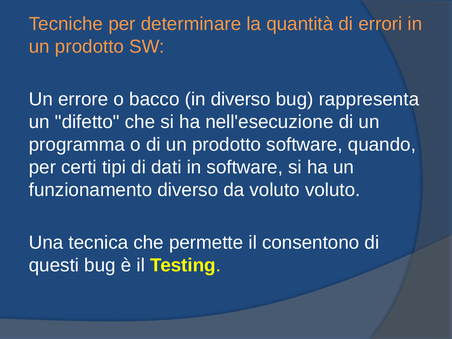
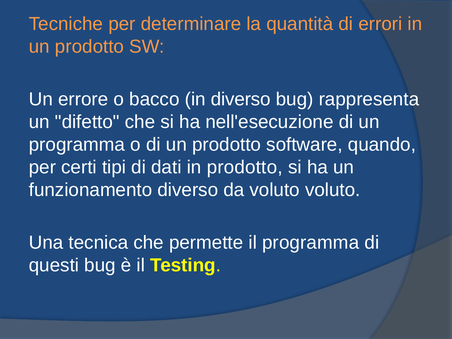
in software: software -> prodotto (245, 167)
il consentono: consentono -> programma (311, 243)
